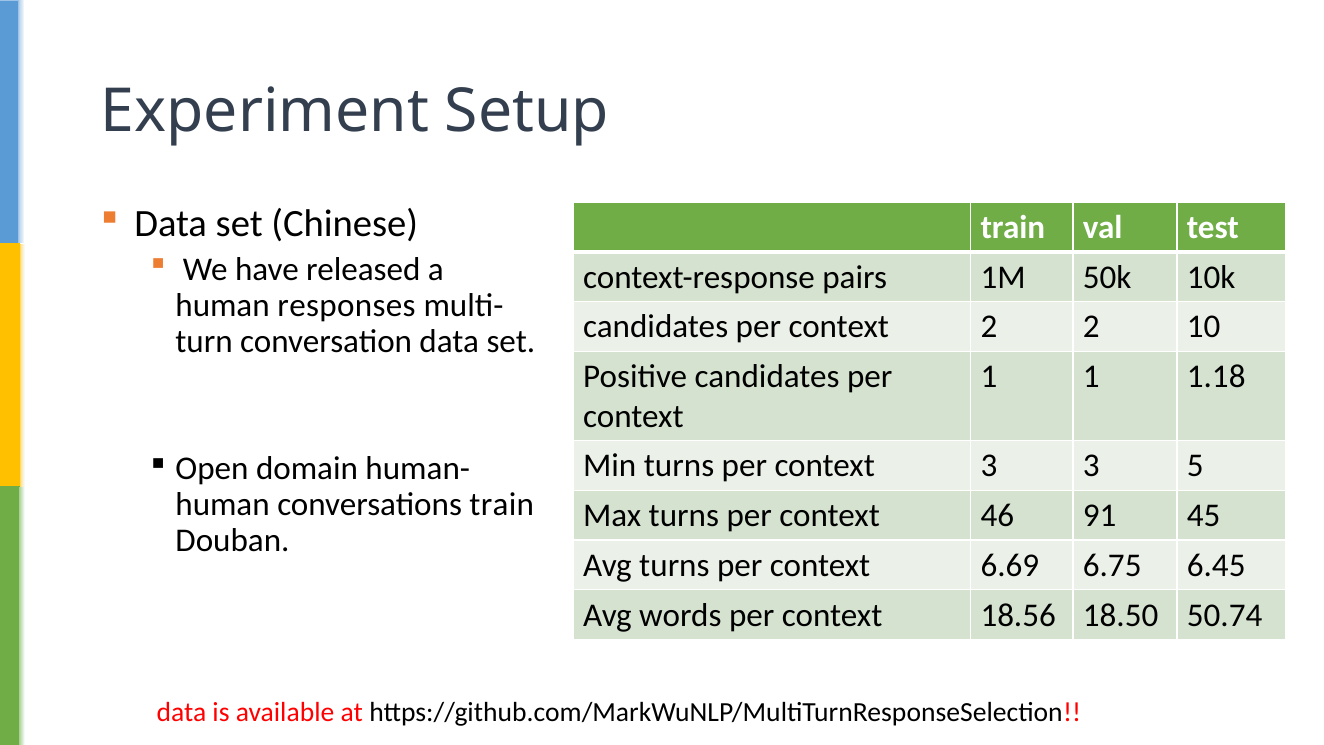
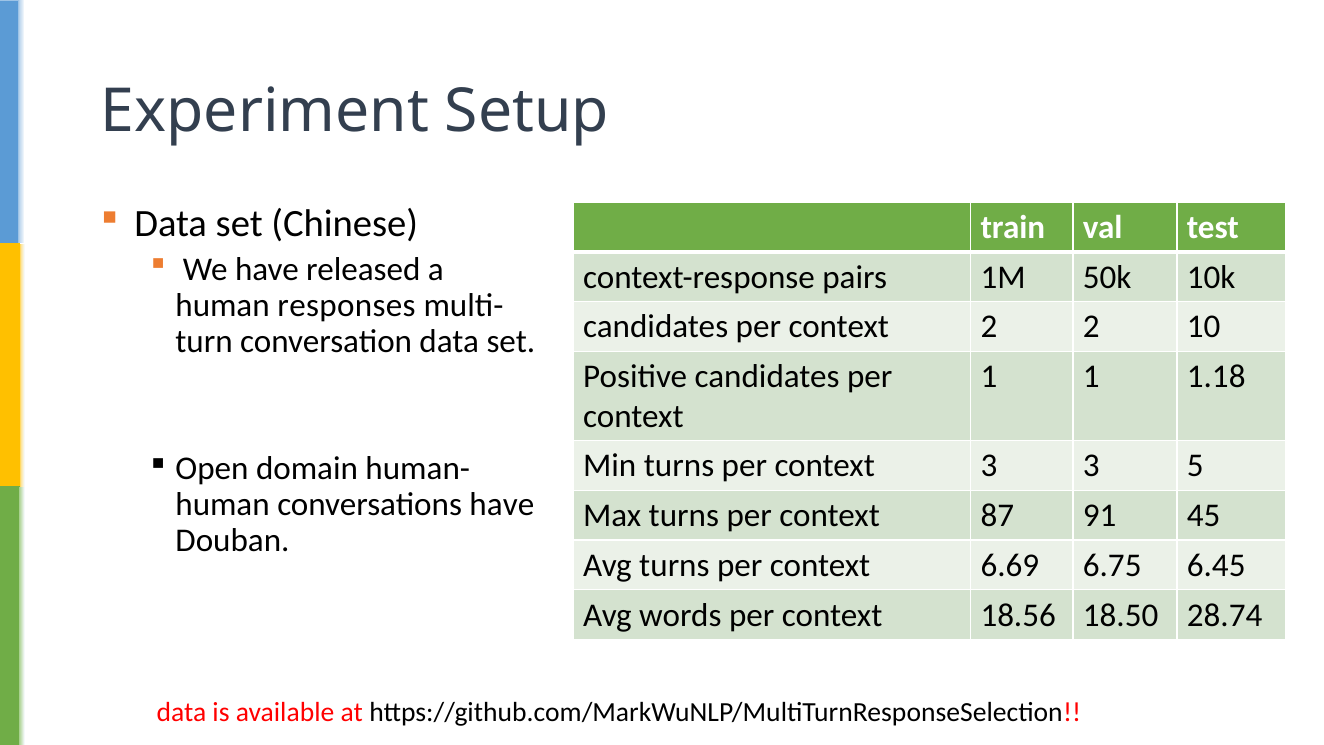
conversations train: train -> have (502, 505)
46: 46 -> 87 (997, 516)
50.74: 50.74 -> 28.74 (1225, 615)
